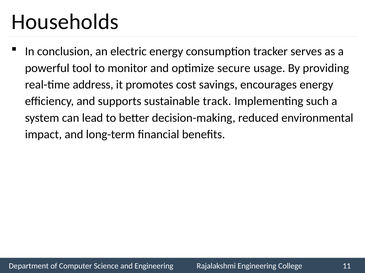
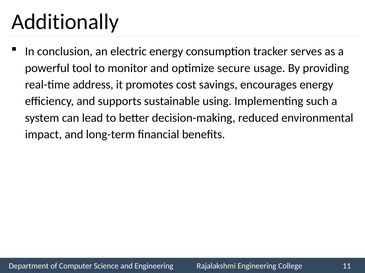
Households: Households -> Additionally (65, 22)
track: track -> using (217, 101)
